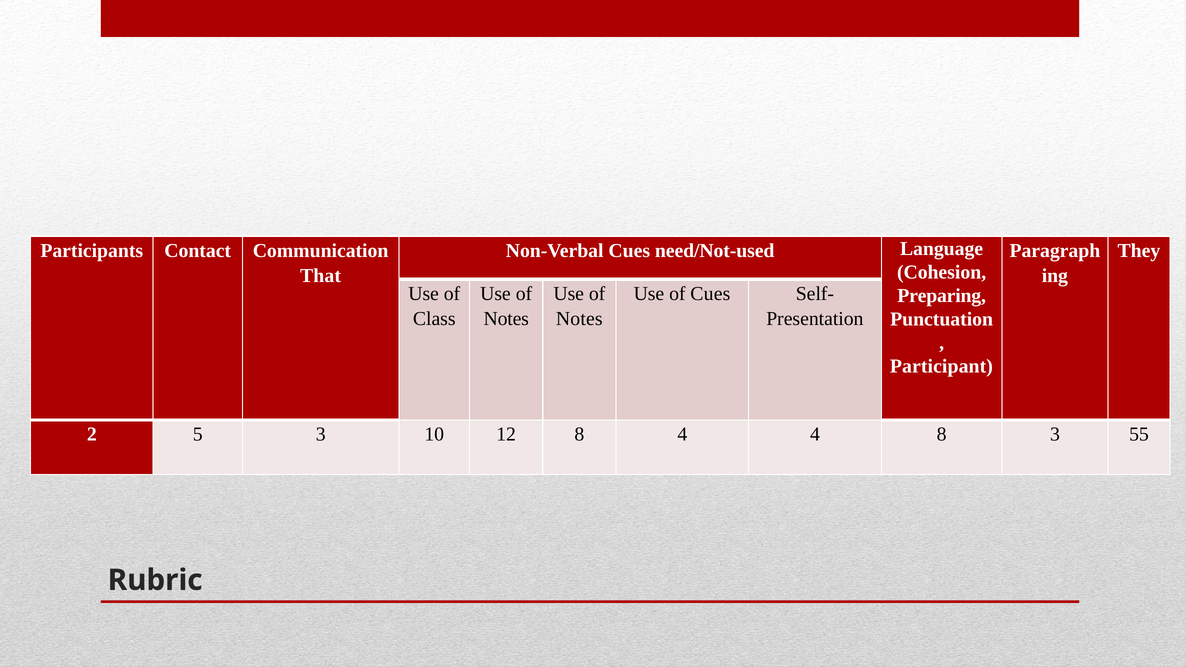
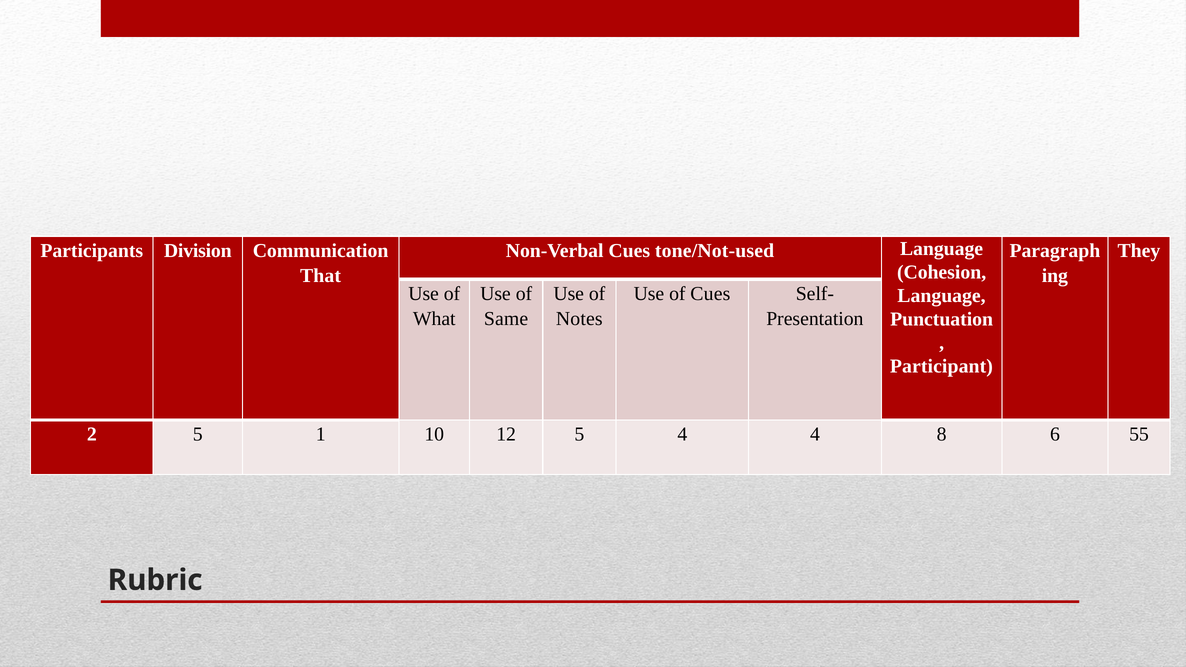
Contact: Contact -> Division (198, 251)
need/Not-used: need/Not-used -> tone/Not-used (715, 251)
Preparing: Preparing -> Language (942, 296)
Class: Class -> What (434, 319)
Notes: Notes -> Same (506, 319)
5 3: 3 -> 1 (321, 435)
12 8: 8 -> 5 (579, 435)
8 3: 3 -> 6 (1055, 435)
